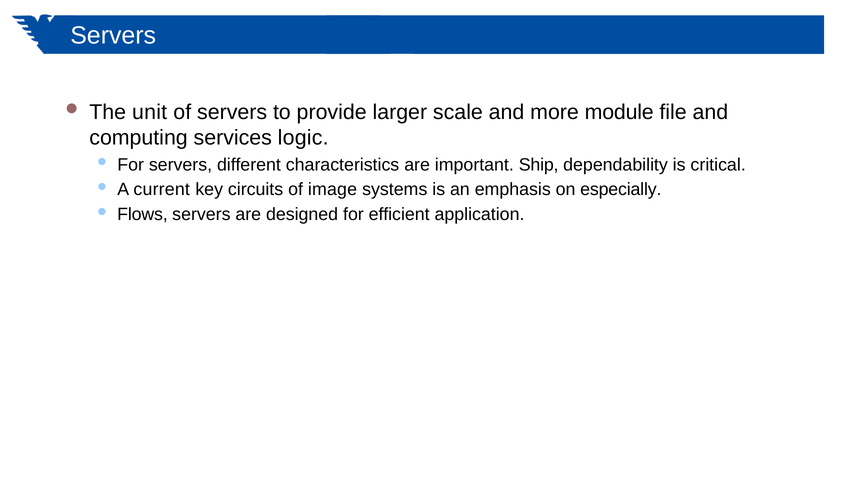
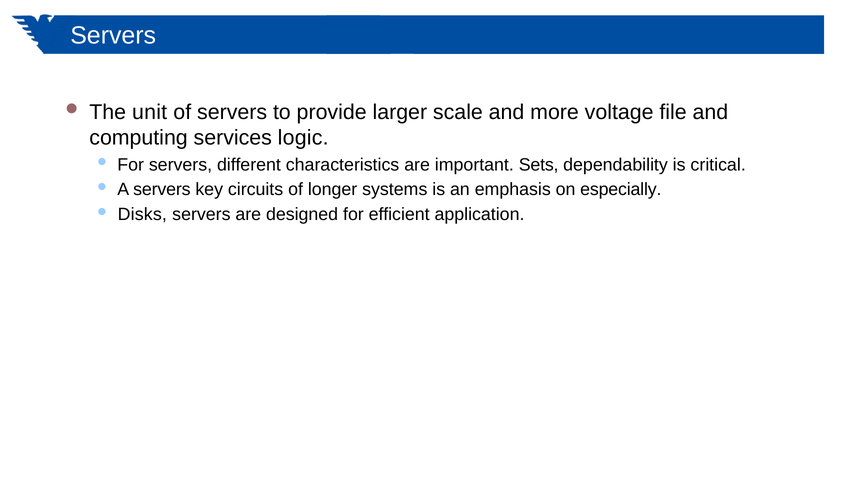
module: module -> voltage (619, 112)
Ship: Ship -> Sets (539, 165)
A current: current -> servers (162, 190)
image: image -> longer (333, 190)
Flows: Flows -> Disks (142, 215)
